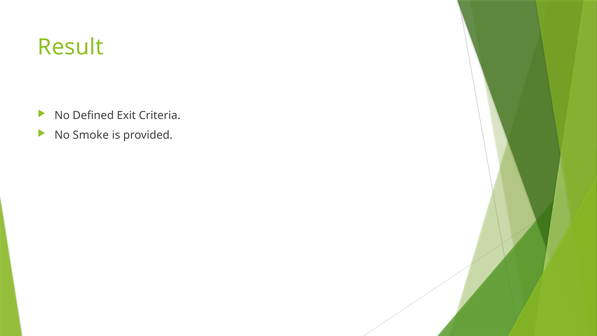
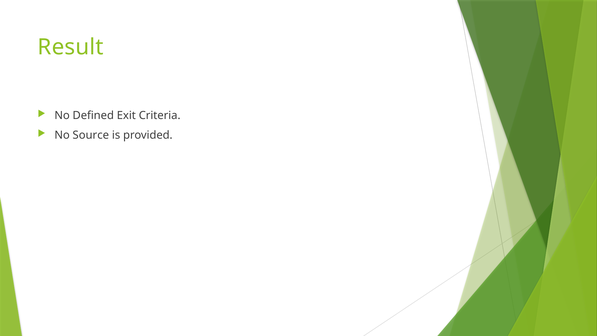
Smoke: Smoke -> Source (91, 135)
